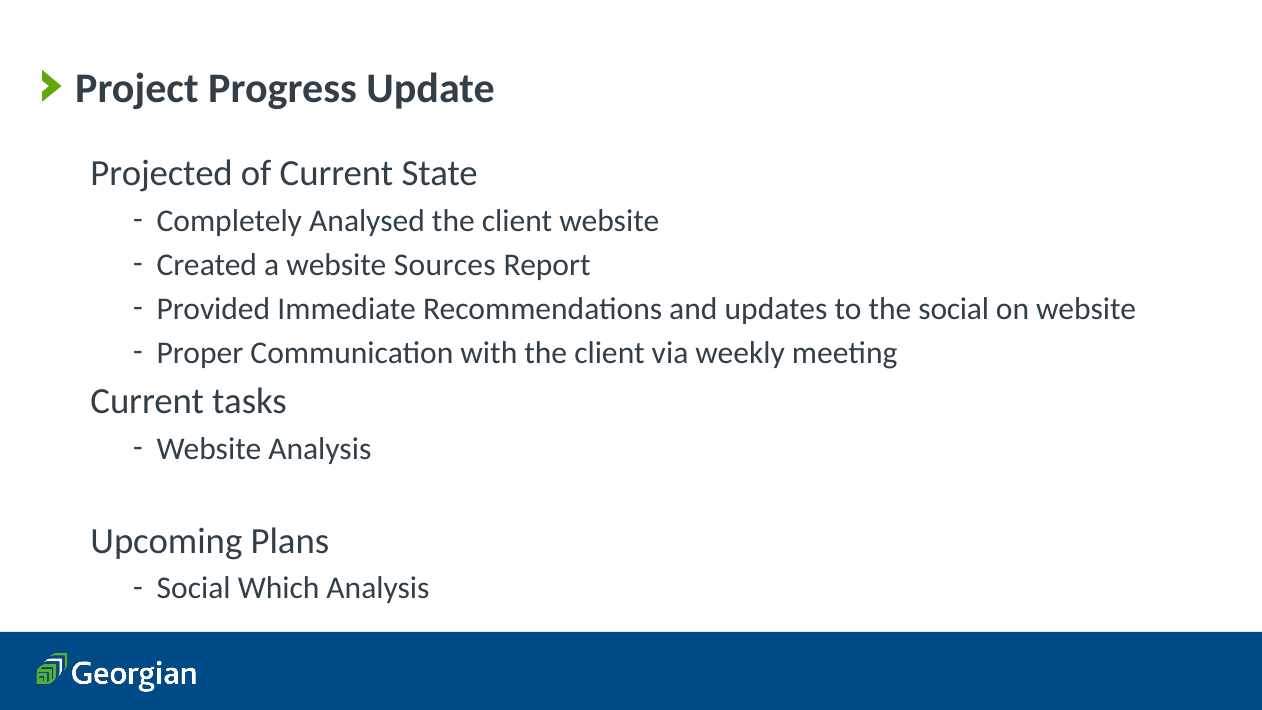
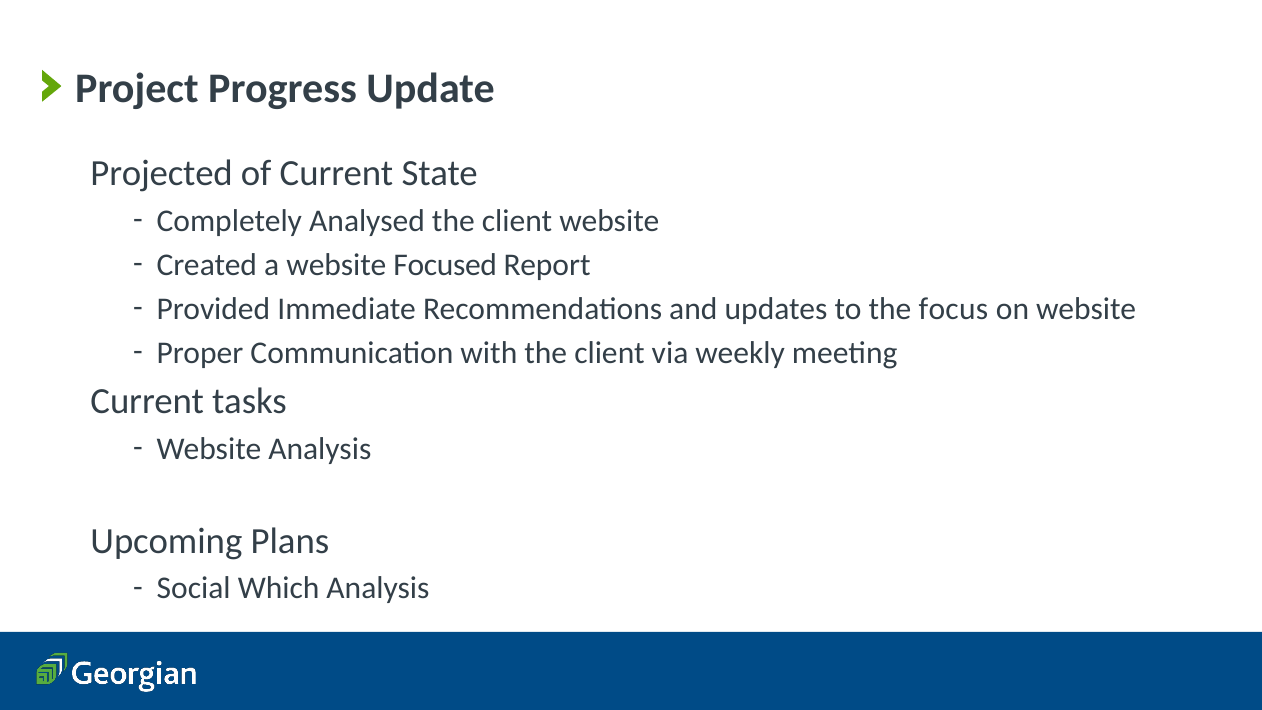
Sources: Sources -> Focused (445, 265)
the social: social -> focus (953, 309)
